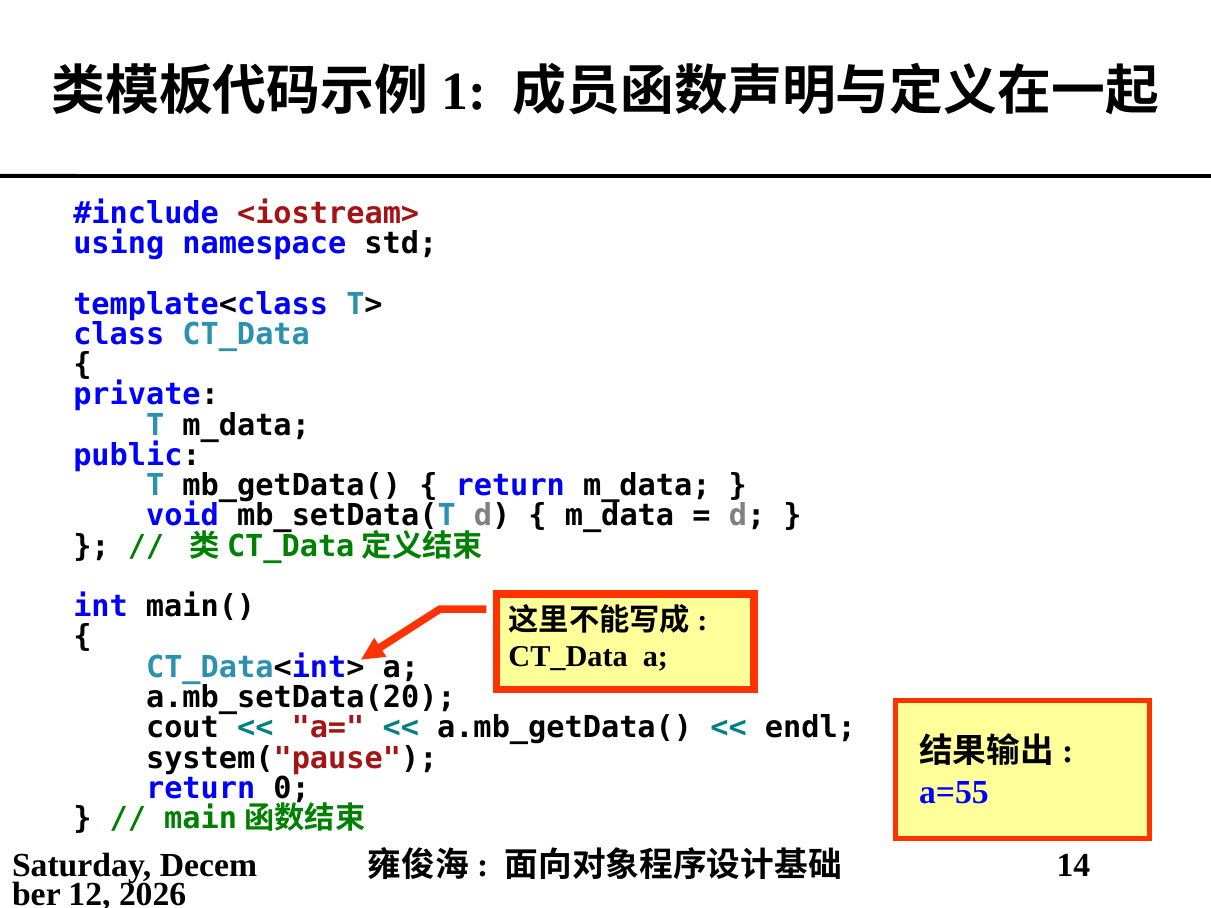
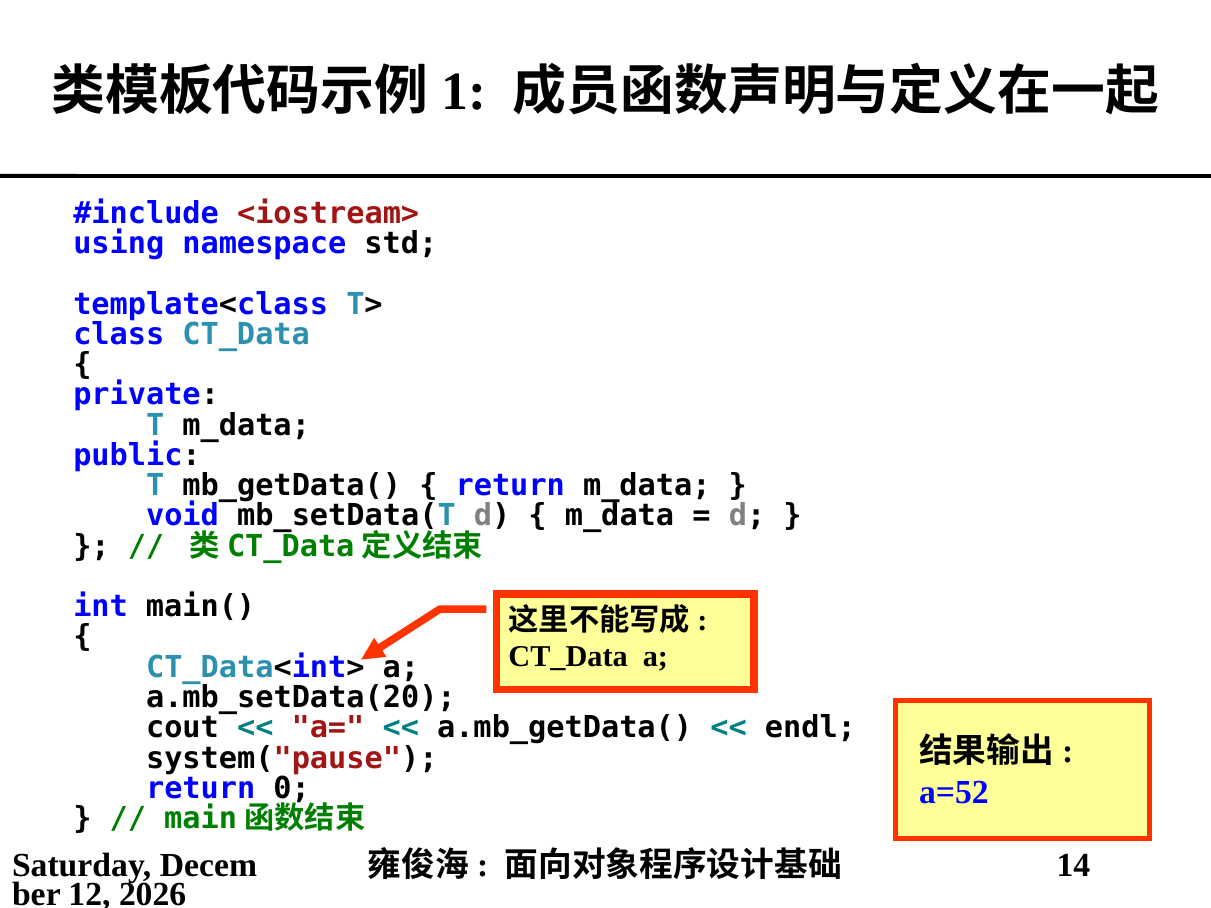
a=55: a=55 -> a=52 (954, 792)
